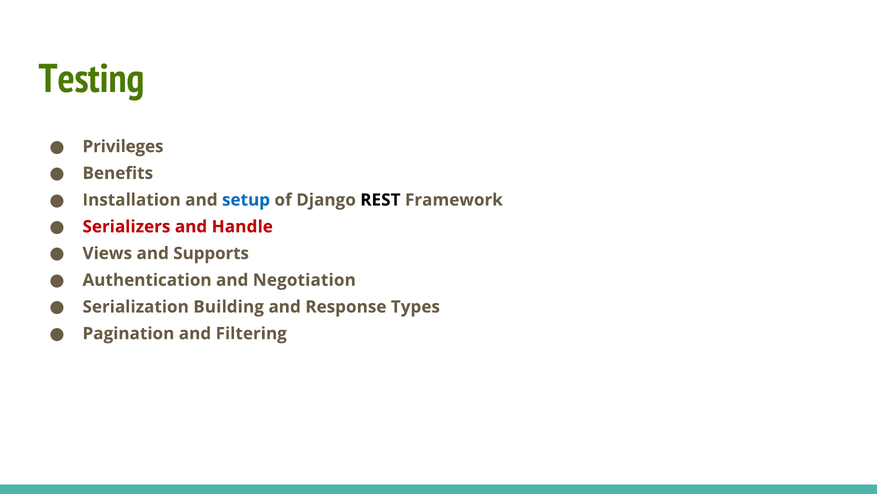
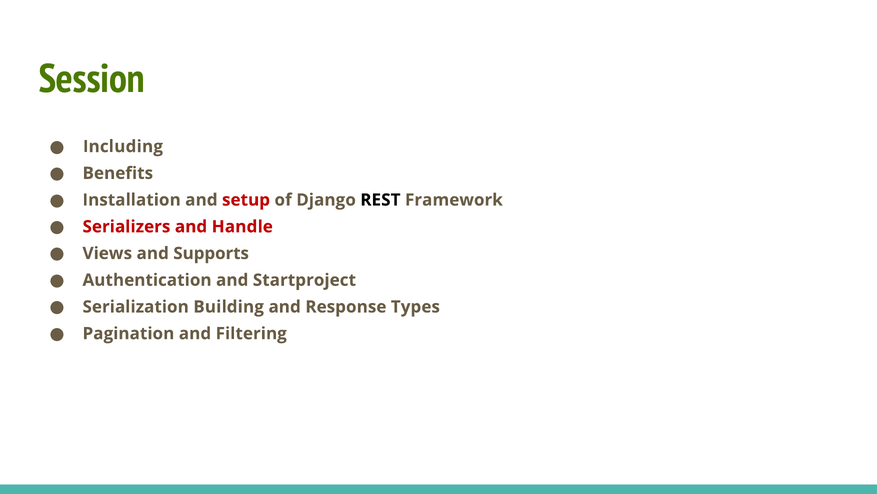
Testing: Testing -> Session (92, 79)
Privileges: Privileges -> Including (123, 146)
setup colour: blue -> red (246, 200)
Negotiation: Negotiation -> Startproject (304, 280)
